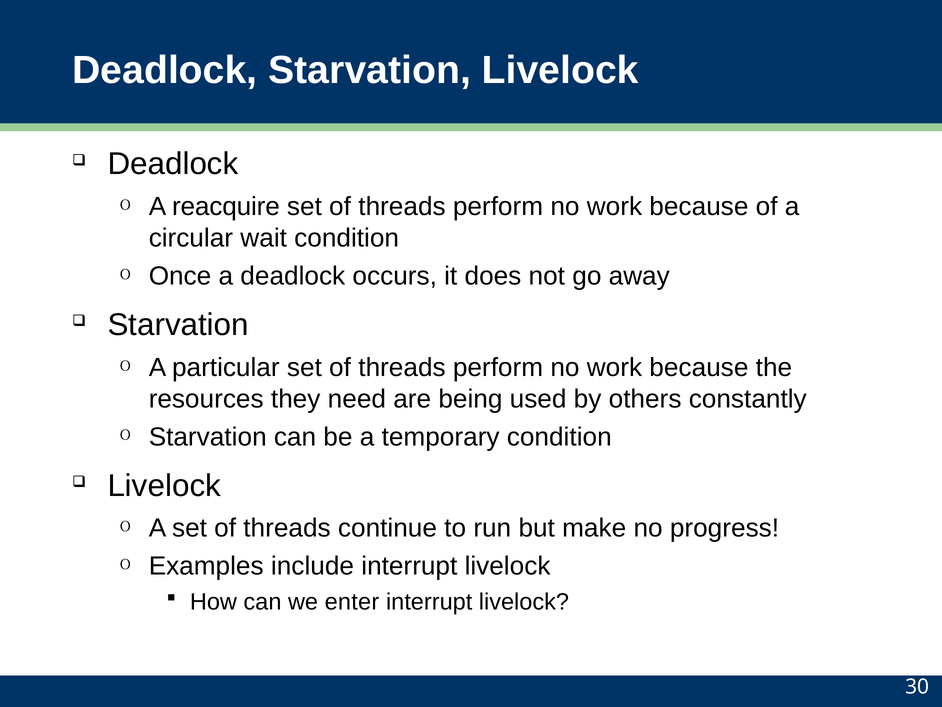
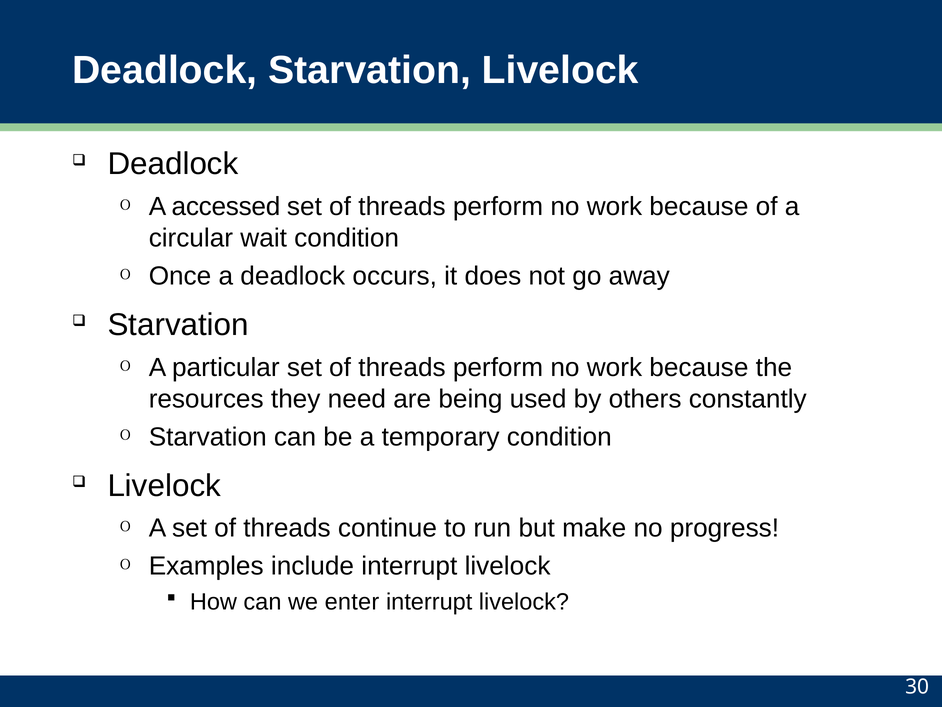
reacquire: reacquire -> accessed (226, 206)
